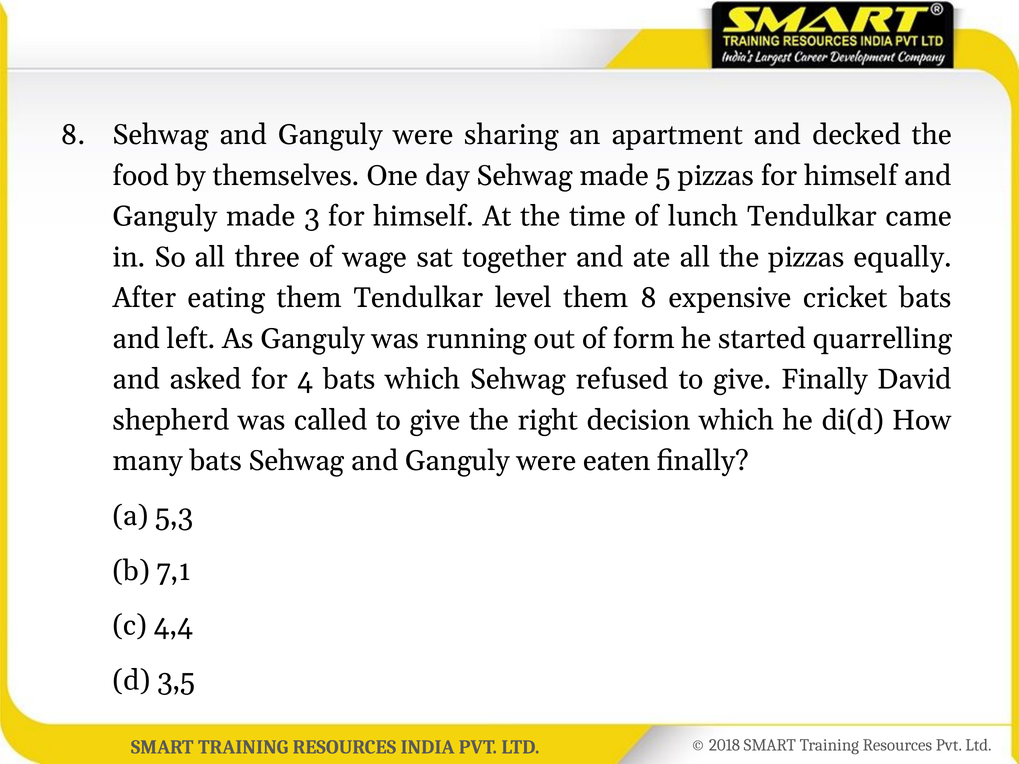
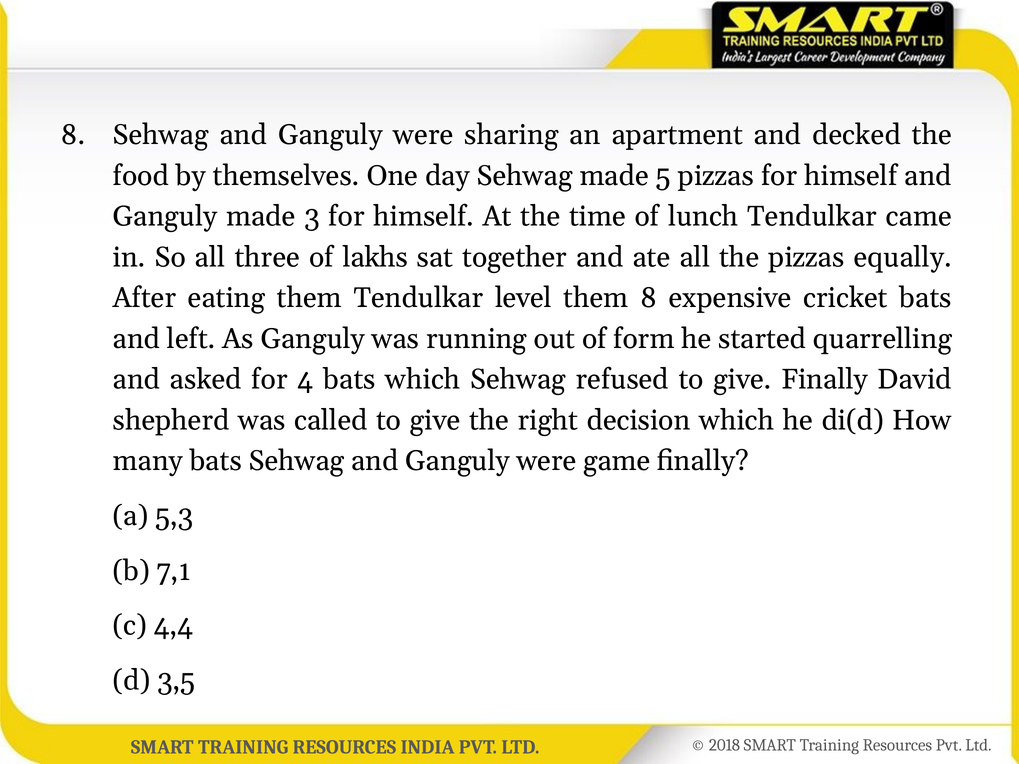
wage: wage -> lakhs (375, 257)
eaten: eaten -> game (617, 461)
